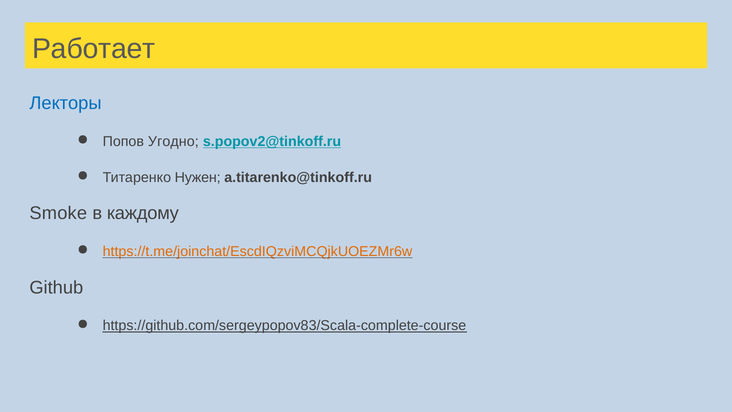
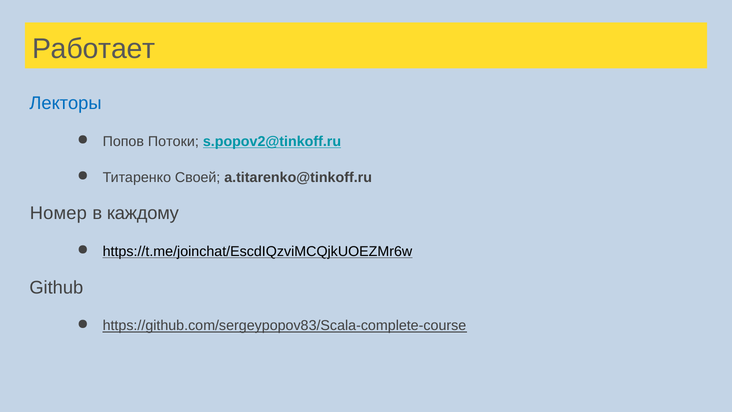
Угодно: Угодно -> Потоки (173, 141)
Нужен: Нужен -> Своей (198, 177)
Smoke: Smoke -> Номер (58, 213)
https://t.me/joinchat/EscdIQzviMCQjkUOEZMr6w colour: orange -> black (257, 251)
